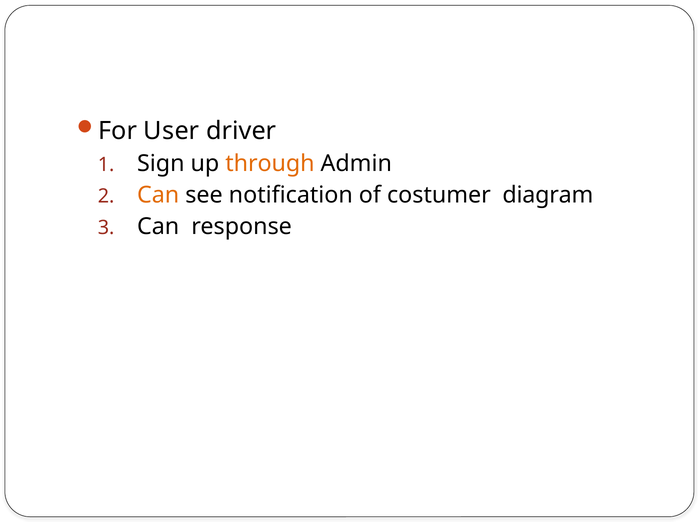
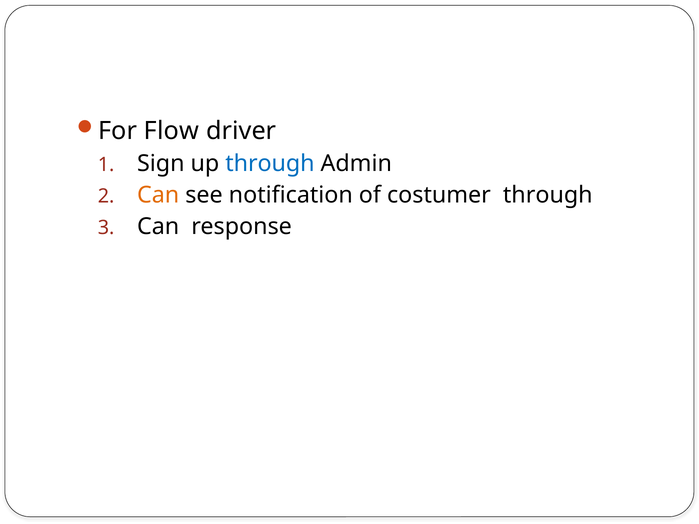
User: User -> Flow (171, 131)
through colour: orange -> blue (270, 164)
costumer diagram: diagram -> through (548, 195)
